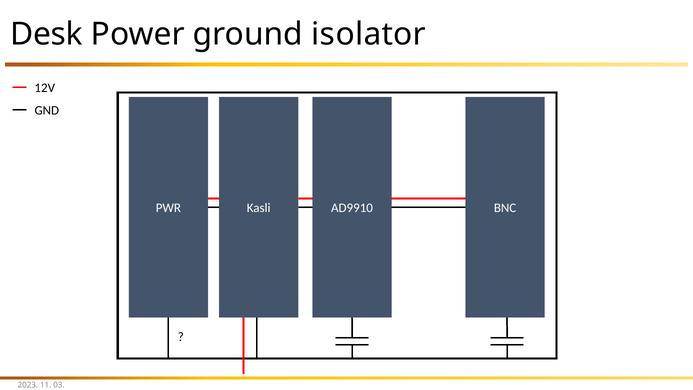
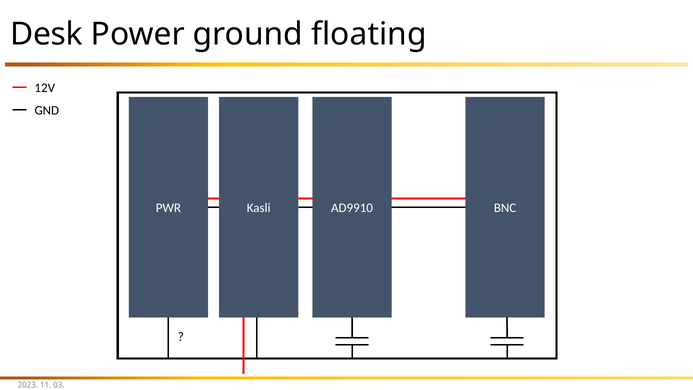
isolator: isolator -> floating (369, 34)
